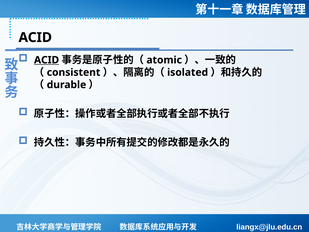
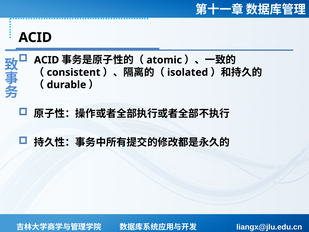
ACID underline: present -> none (47, 60)
